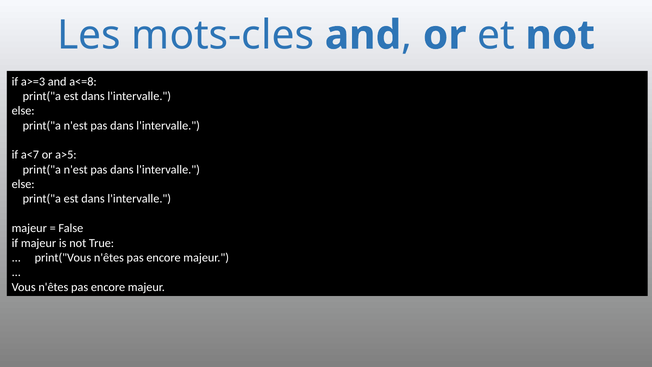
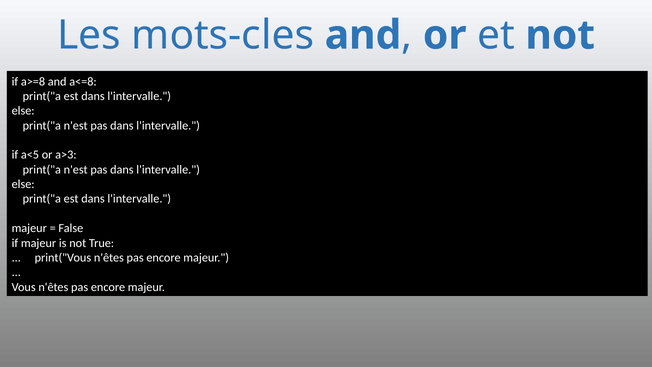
a>=3: a>=3 -> a>=8 (33, 81)
a<7: a<7 -> a<5 (30, 155)
a>5: a>5 -> a>3 (66, 155)
